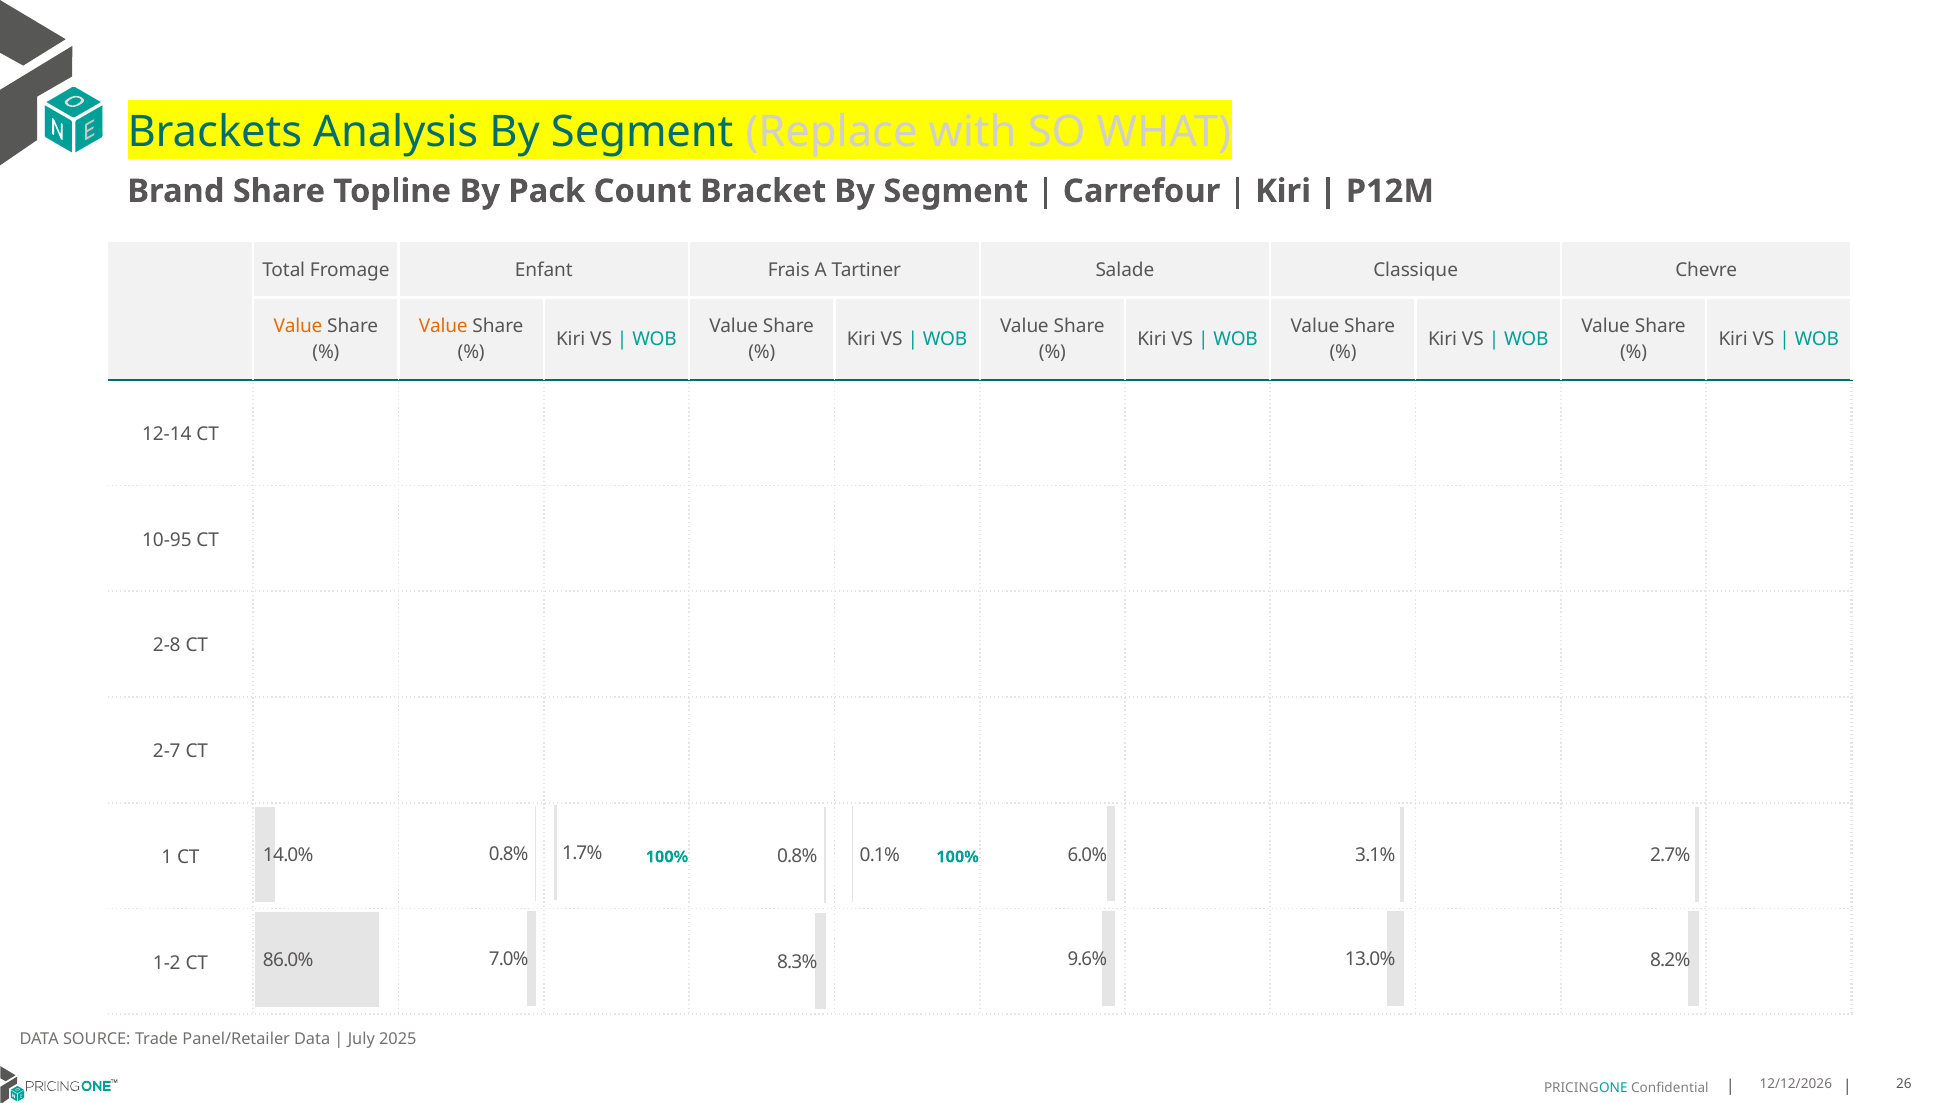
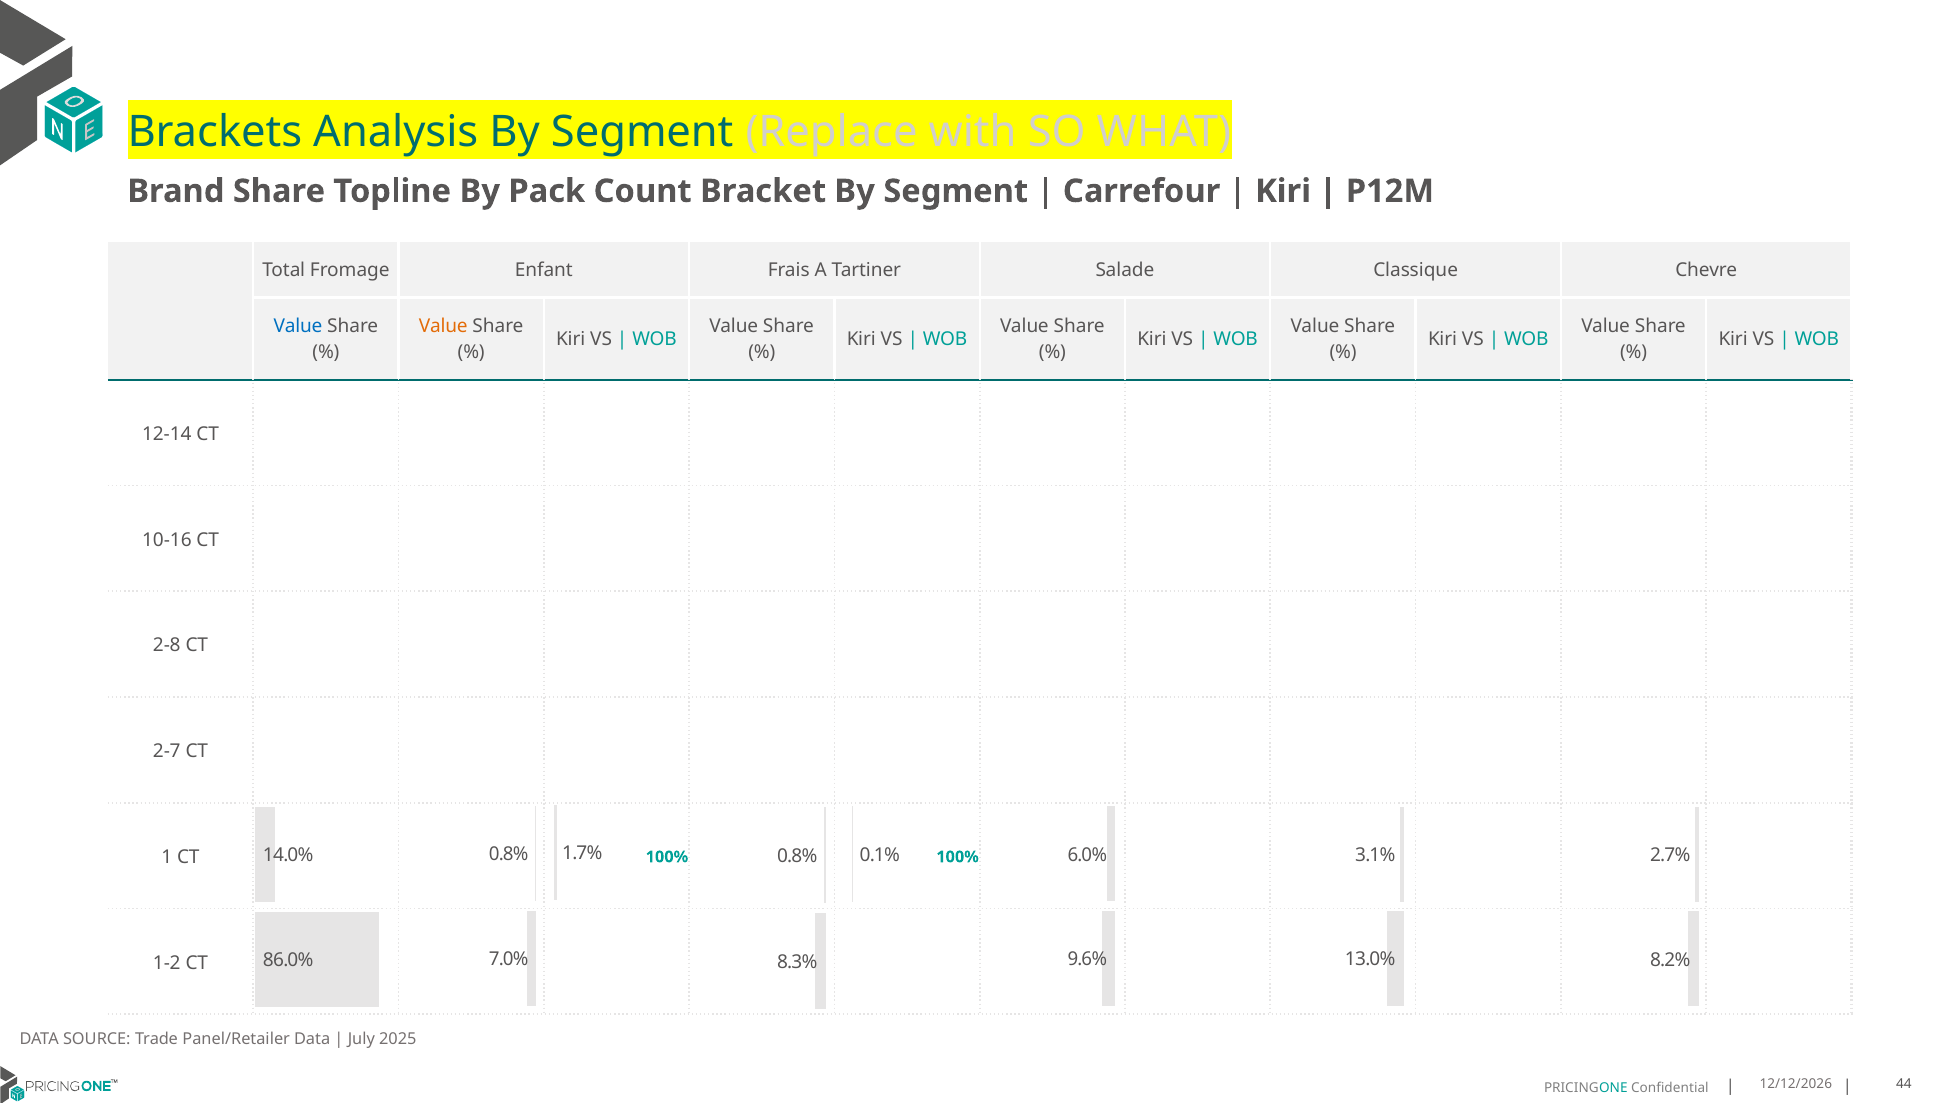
Value colour: orange -> blue (298, 327)
10-95: 10-95 -> 10-16 (167, 540)
26: 26 -> 44 (1904, 1084)
